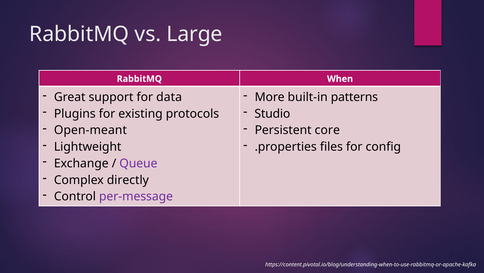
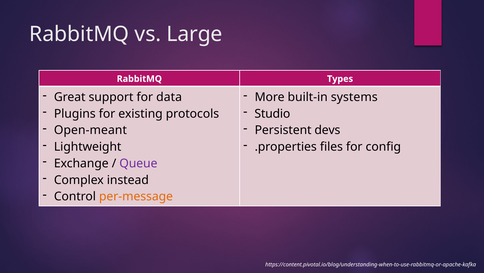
When: When -> Types (340, 79)
patterns: patterns -> systems (354, 97)
core: core -> devs (327, 130)
directly: directly -> instead (128, 180)
per-message colour: purple -> orange (136, 196)
